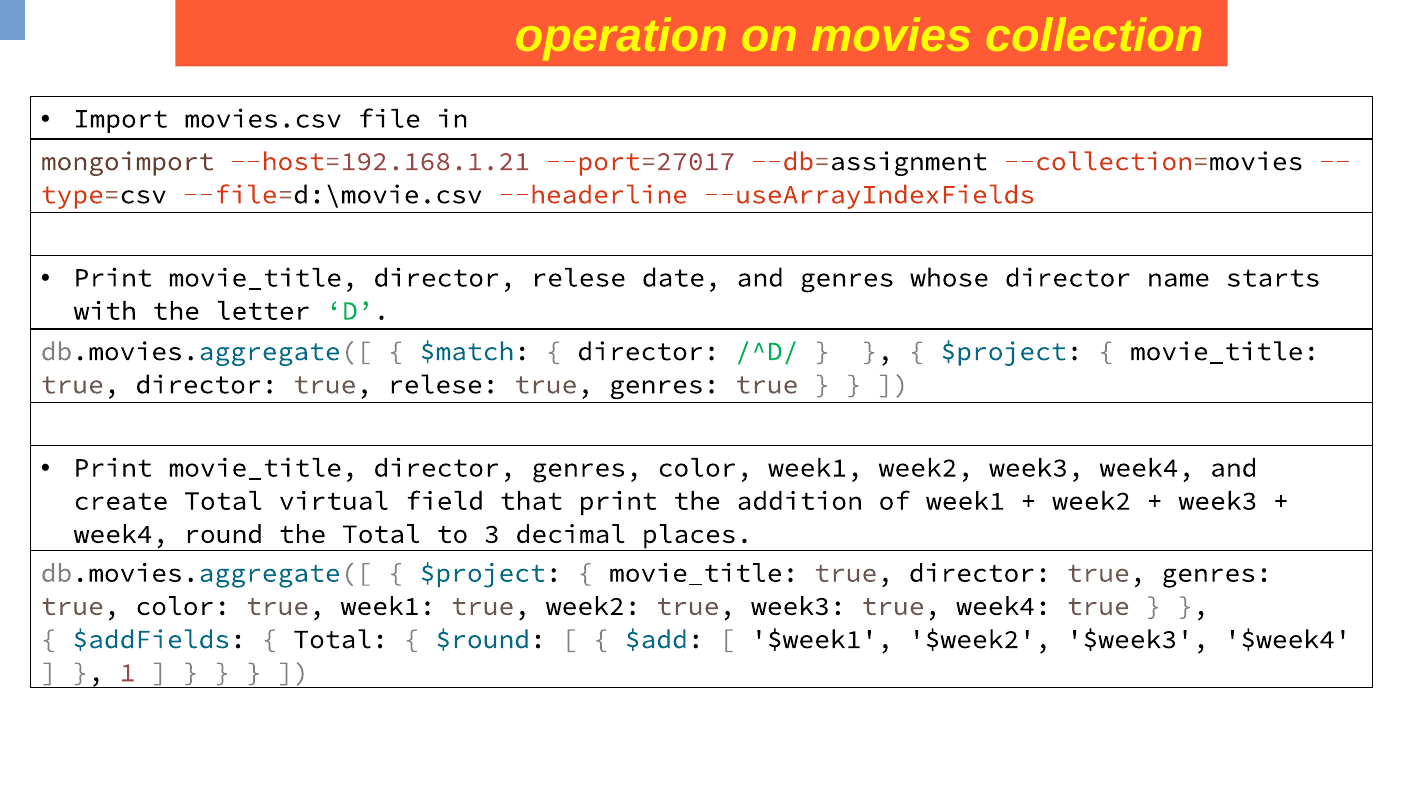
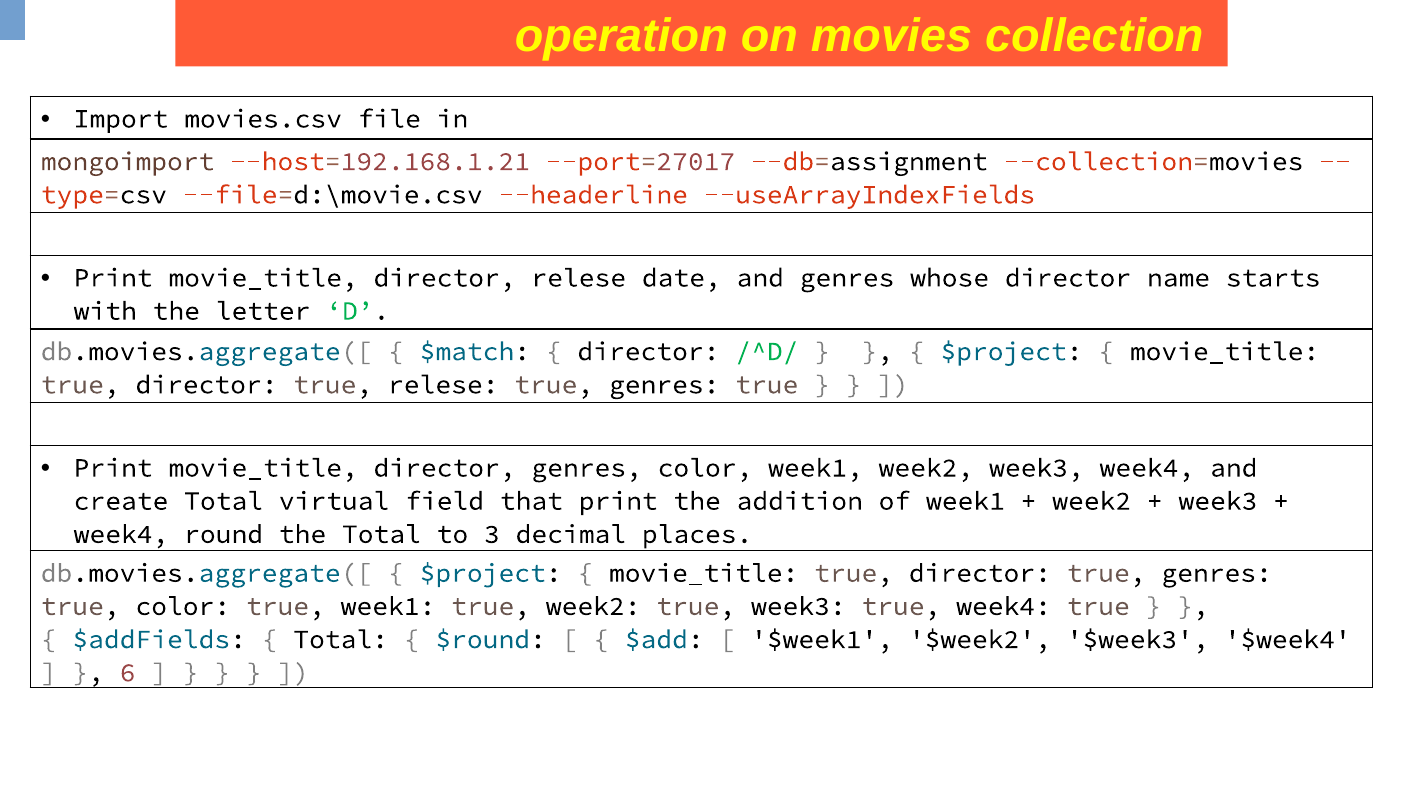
1: 1 -> 6 (128, 673)
